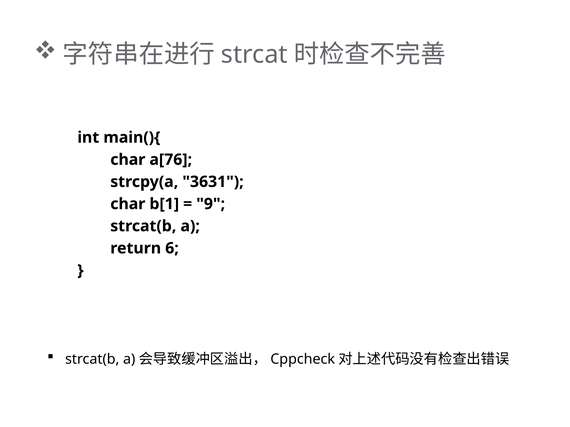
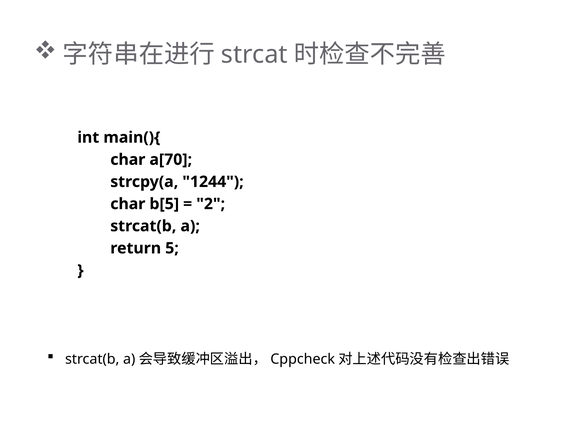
a[76: a[76 -> a[70 (171, 160)
3631: 3631 -> 1244 (213, 182)
b[1: b[1 -> b[5 (164, 204)
9: 9 -> 2 (211, 204)
6: 6 -> 5 (172, 248)
